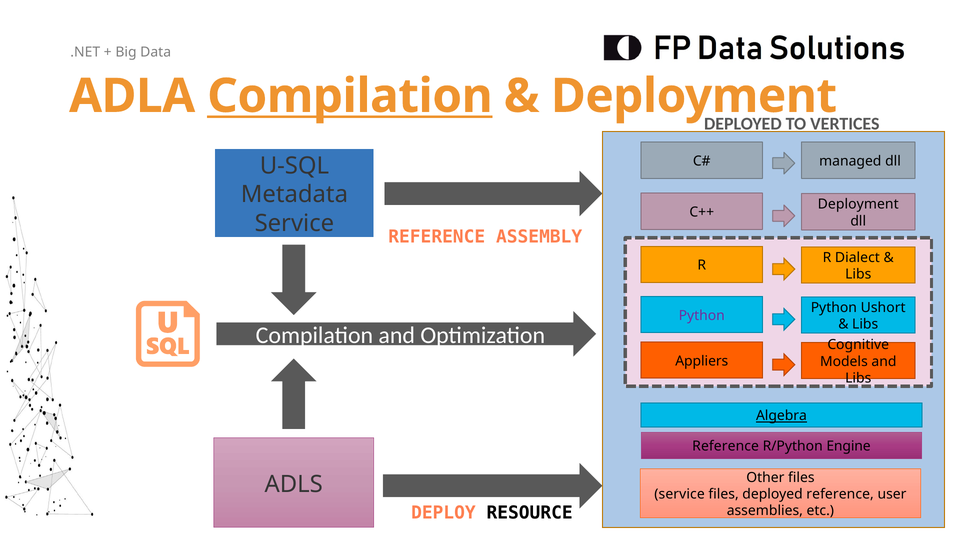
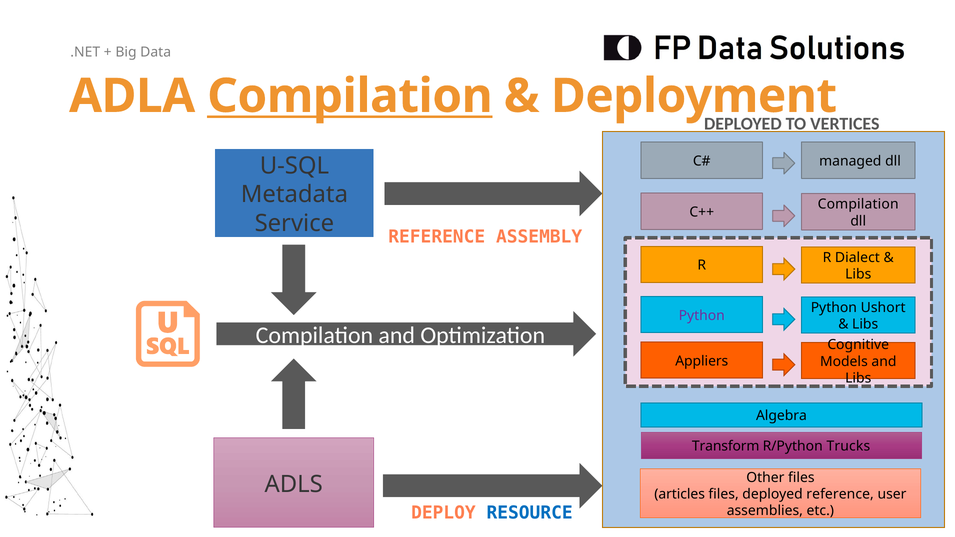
Deployment: Deployment -> Compilation (858, 204)
Algebra underline: present -> none (781, 416)
Reference: Reference -> Transform (726, 447)
Engine: Engine -> Trucks (848, 447)
service: service -> articles (680, 494)
RESOURCE colour: black -> blue (530, 513)
